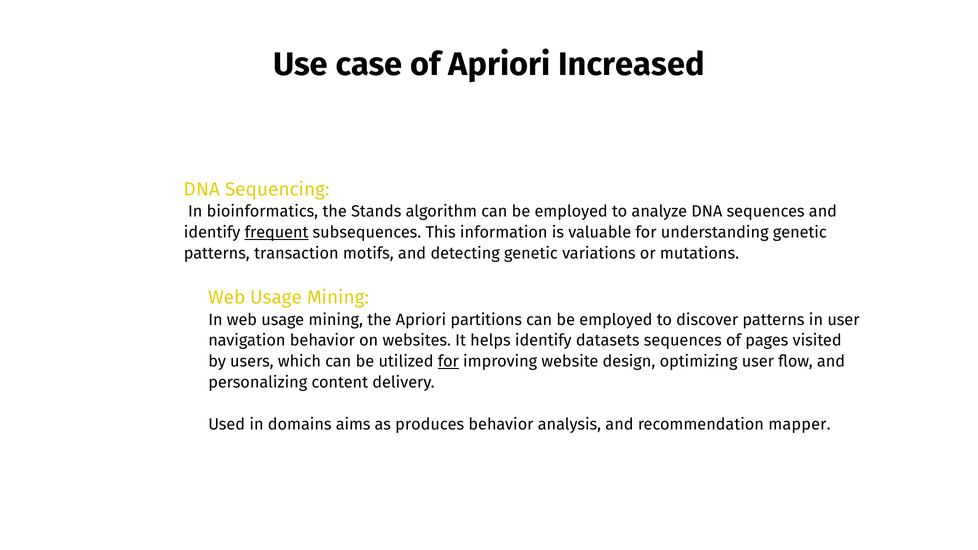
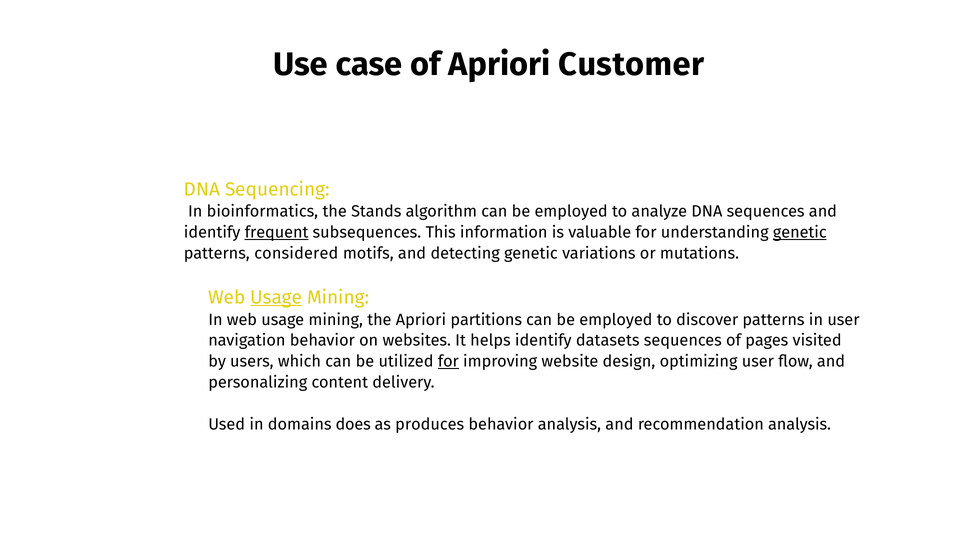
Increased: Increased -> Customer (631, 65)
genetic underline: none -> present (800, 233)
transaction: transaction -> considered (296, 253)
Usage underline: none -> present (276, 297)
aims: aims -> does (353, 424)
recommendation mapper: mapper -> analysis (800, 424)
